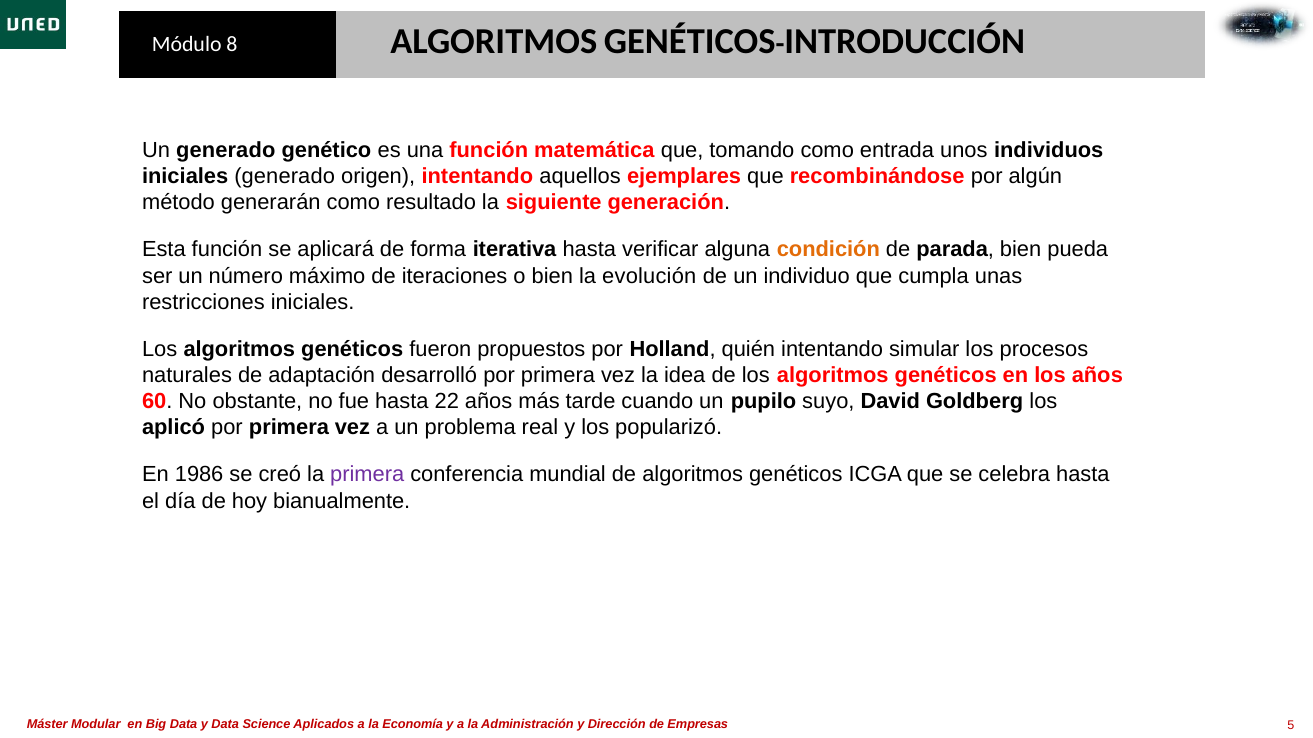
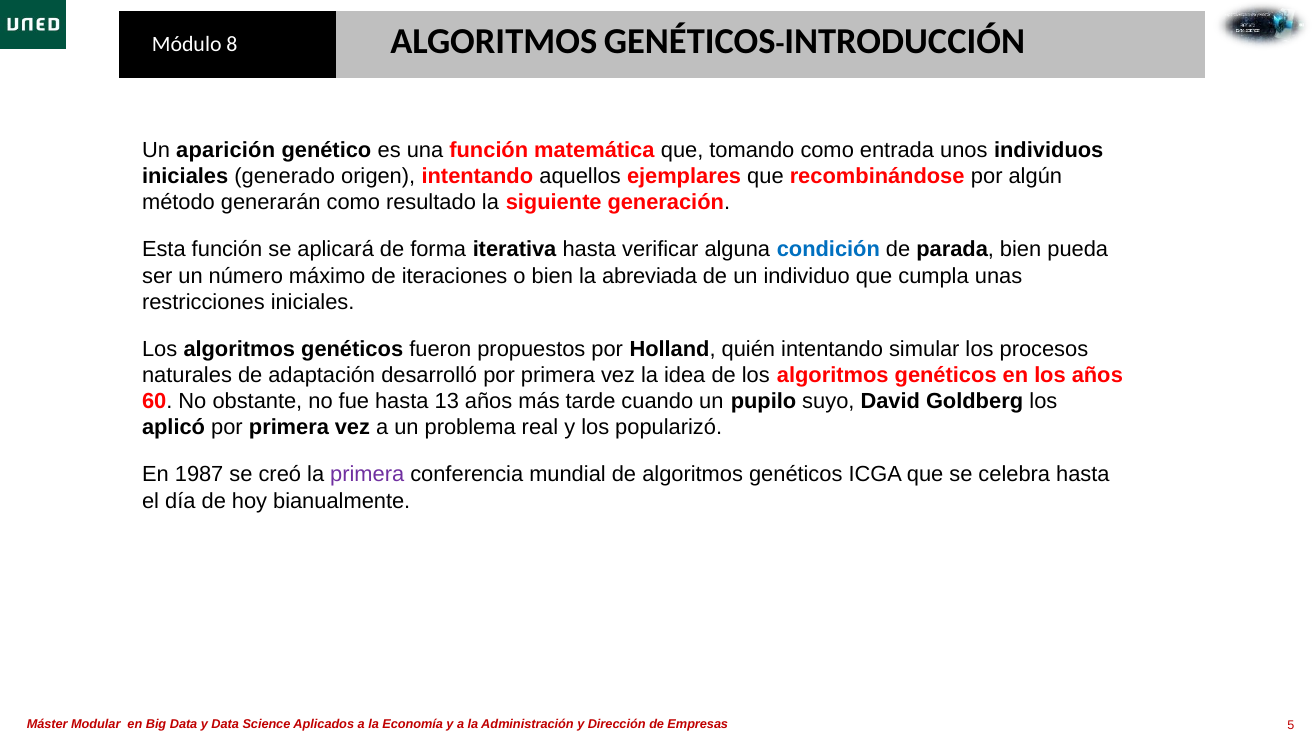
Un generado: generado -> aparición (226, 150)
condición colour: orange -> blue (828, 250)
evolución: evolución -> abreviada (649, 276)
22: 22 -> 13 (447, 402)
1986: 1986 -> 1987 (199, 475)
